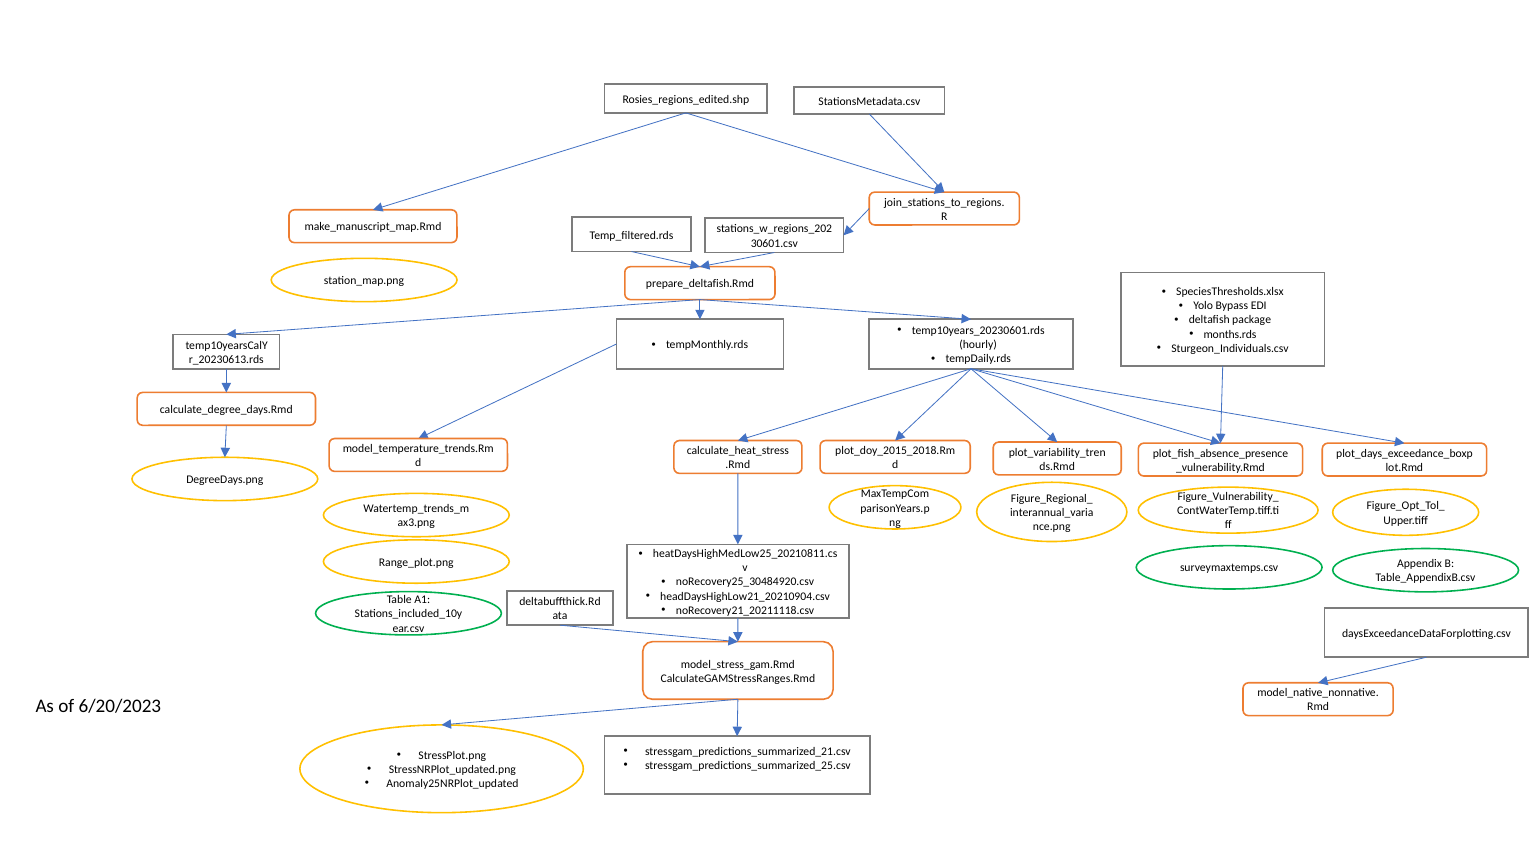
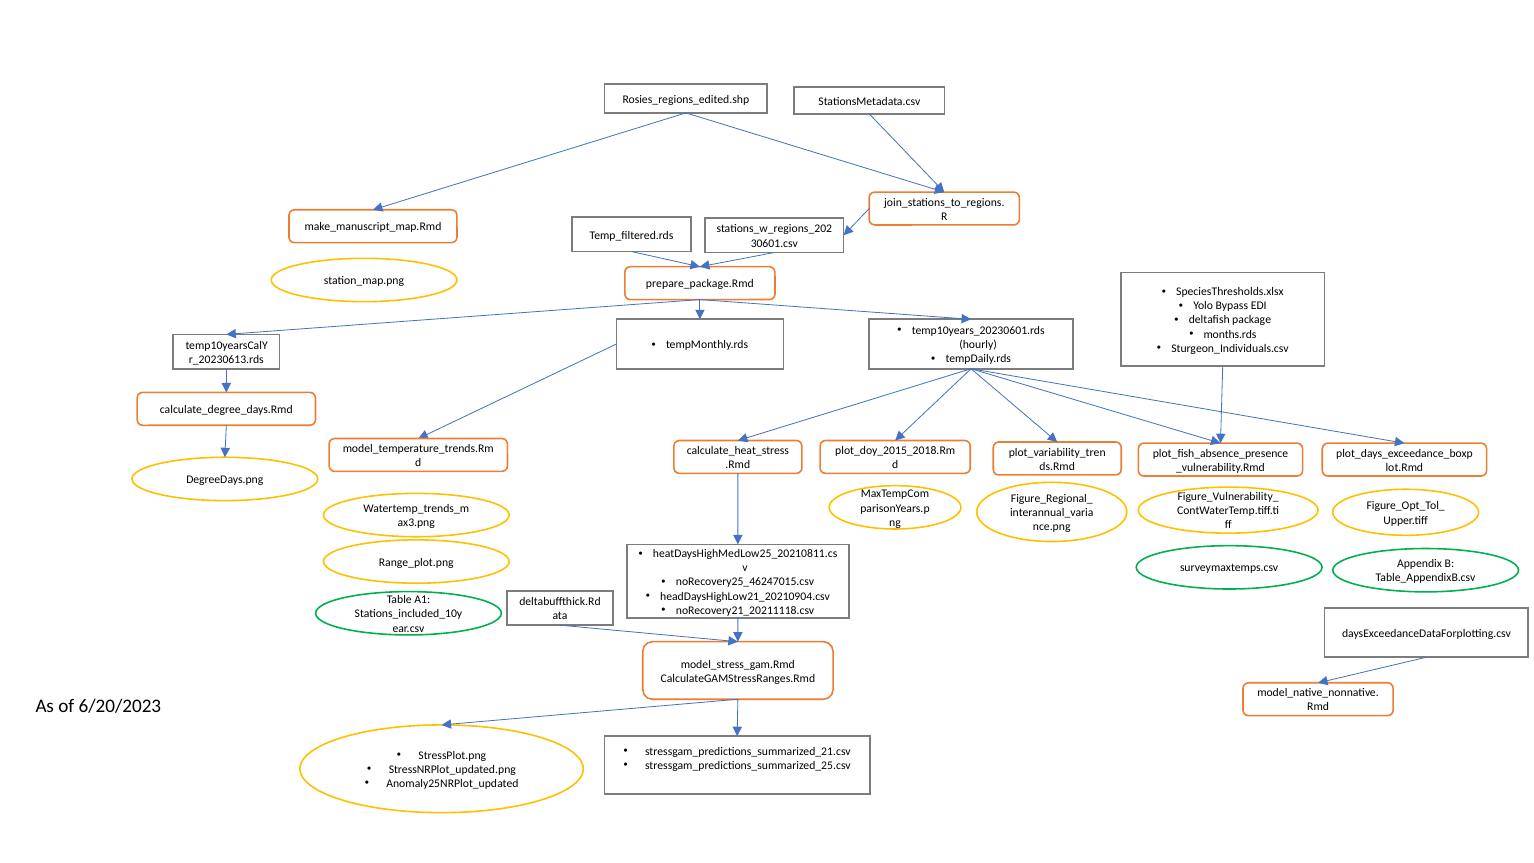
prepare_deltafish.Rmd: prepare_deltafish.Rmd -> prepare_package.Rmd (700, 284)
noRecovery25_30484920.csv: noRecovery25_30484920.csv -> noRecovery25_46247015.csv (745, 582)
